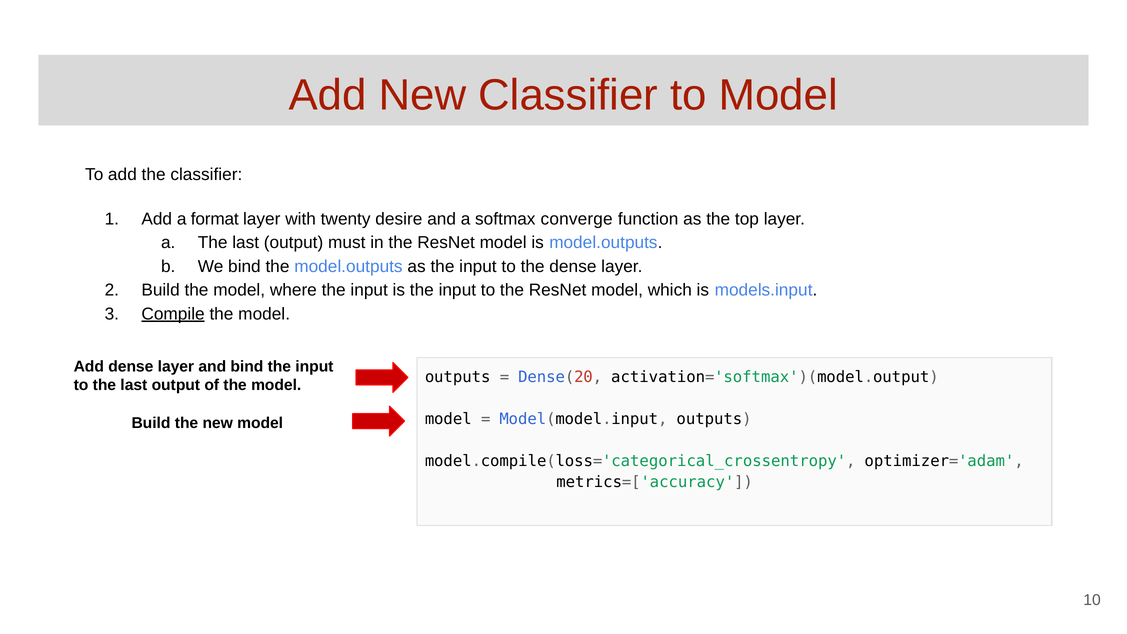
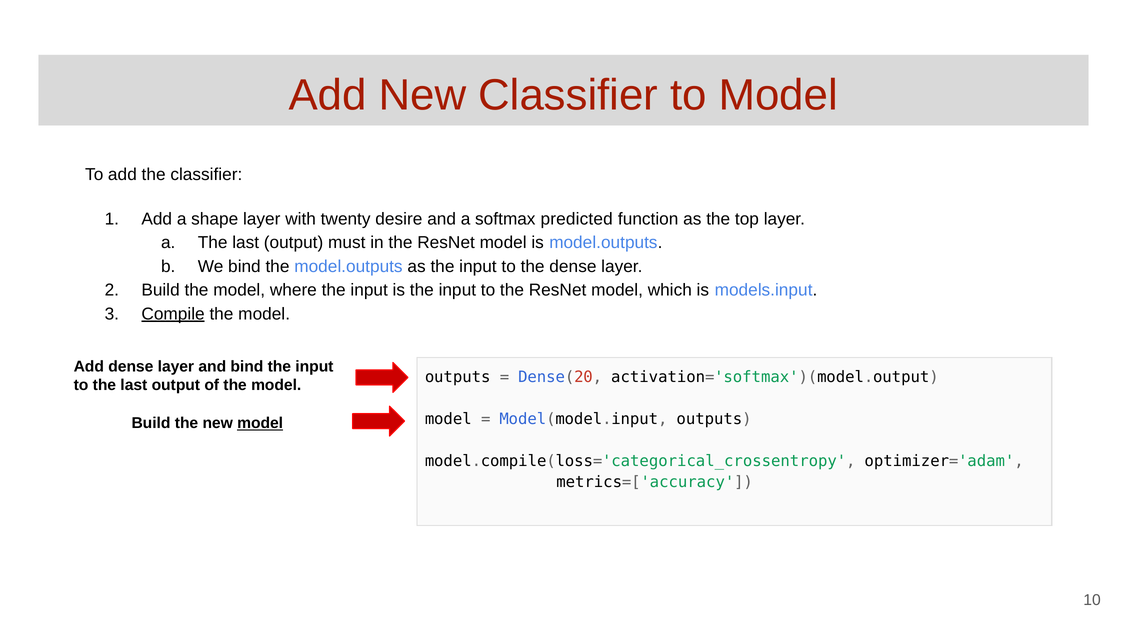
format: format -> shape (215, 219)
converge: converge -> predicted (577, 219)
model underline: none -> present (260, 423)
